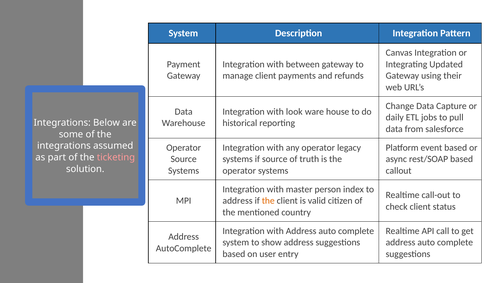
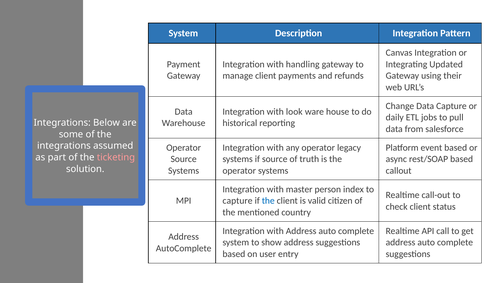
between: between -> handling (303, 64)
address: address -> capture (238, 201)
the colour: orange -> blue (268, 201)
